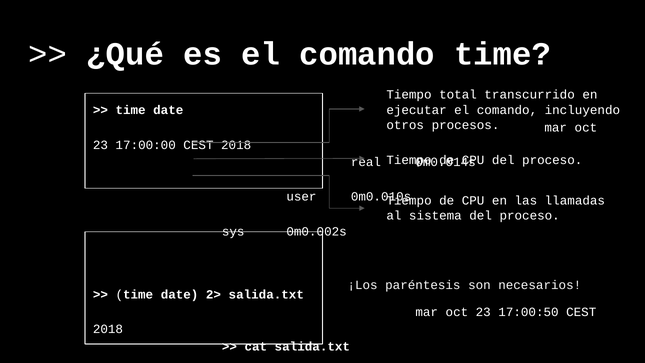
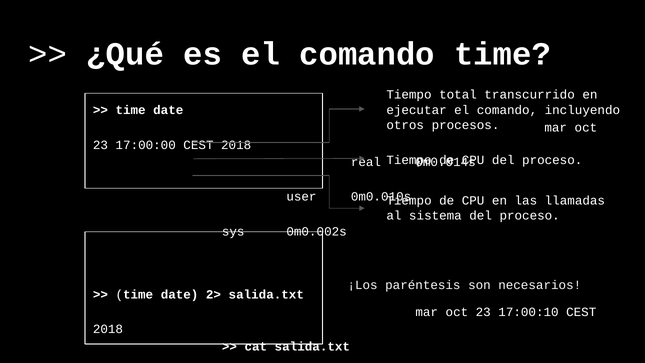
17:00:50: 17:00:50 -> 17:00:10 (528, 312)
